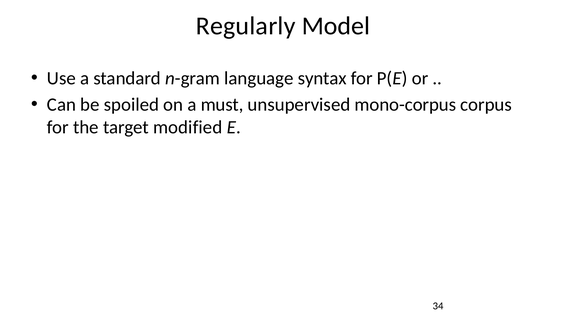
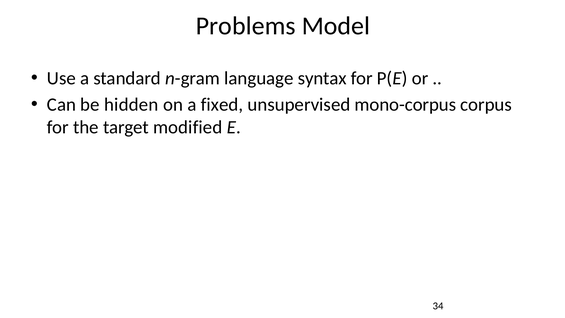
Regularly: Regularly -> Problems (246, 26)
spoiled: spoiled -> hidden (131, 105)
must: must -> fixed (222, 105)
